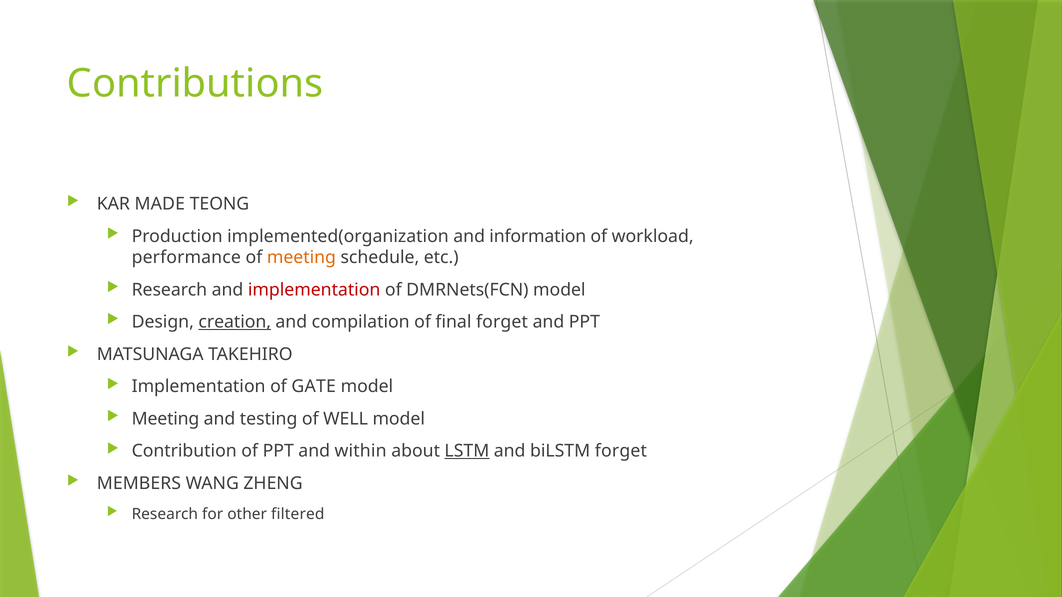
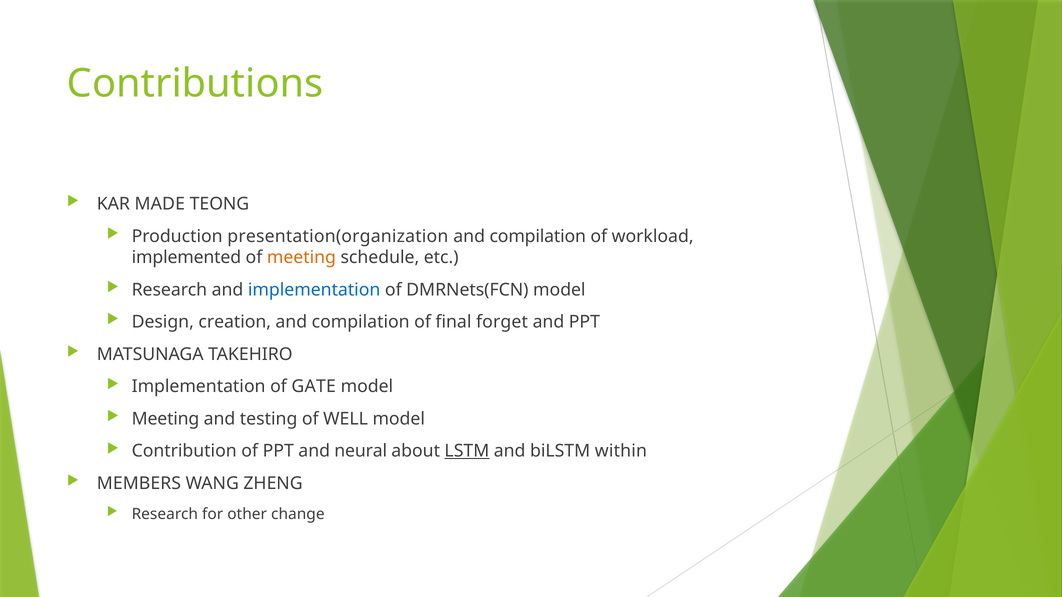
implemented(organization: implemented(organization -> presentation(organization (338, 236)
information: information -> compilation (538, 236)
performance: performance -> implemented (186, 258)
implementation colour: red -> blue (314, 290)
creation underline: present -> none (235, 322)
within: within -> neural (361, 451)
biLSTM forget: forget -> within (621, 451)
filtered: filtered -> change (298, 514)
